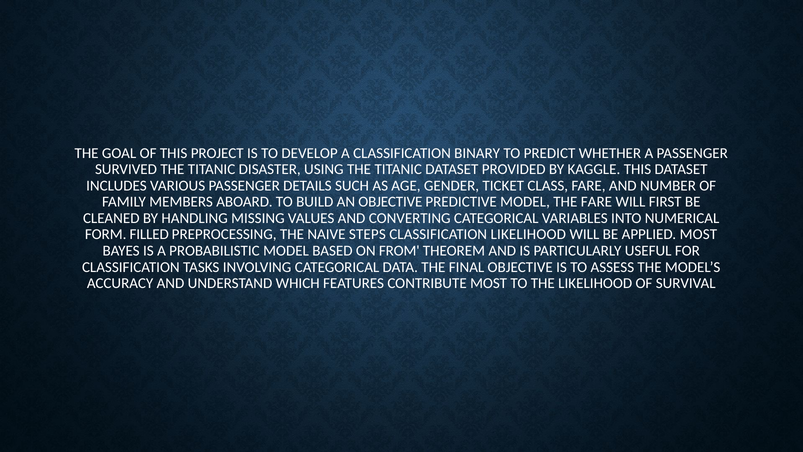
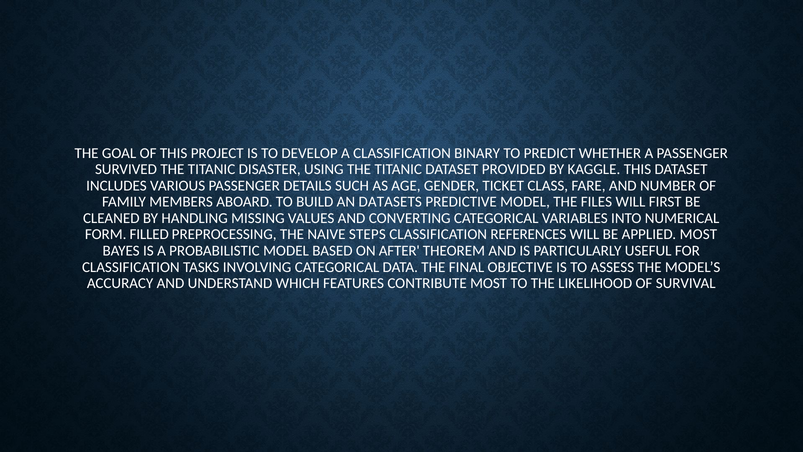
AN OBJECTIVE: OBJECTIVE -> DATASETS (390, 202)
THE FARE: FARE -> FILES (596, 202)
CLASSIFICATION LIKELIHOOD: LIKELIHOOD -> REFERENCES (528, 234)
FROM: FROM -> AFTER (399, 251)
